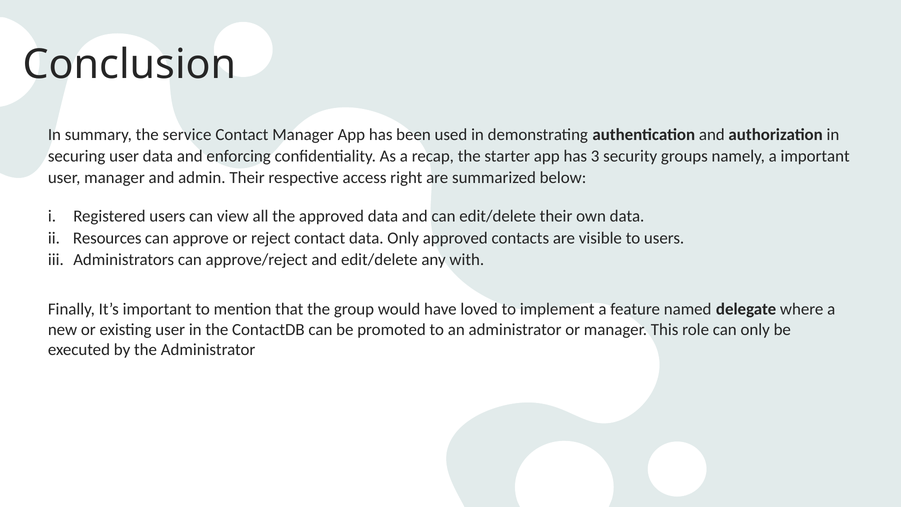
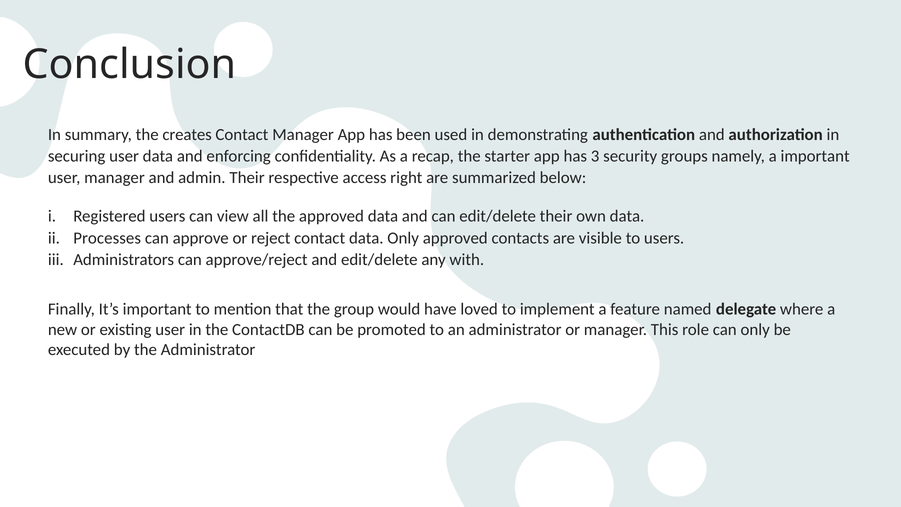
service: service -> creates (187, 134)
Resources: Resources -> Processes (107, 238)
